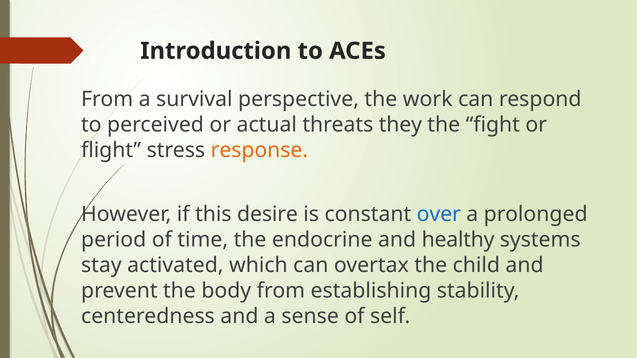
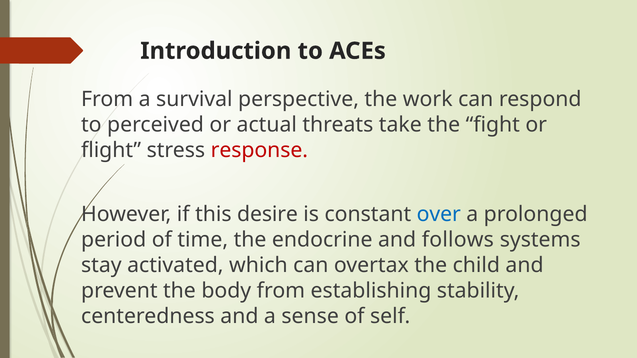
they: they -> take (400, 125)
response colour: orange -> red (259, 150)
healthy: healthy -> follows (458, 240)
